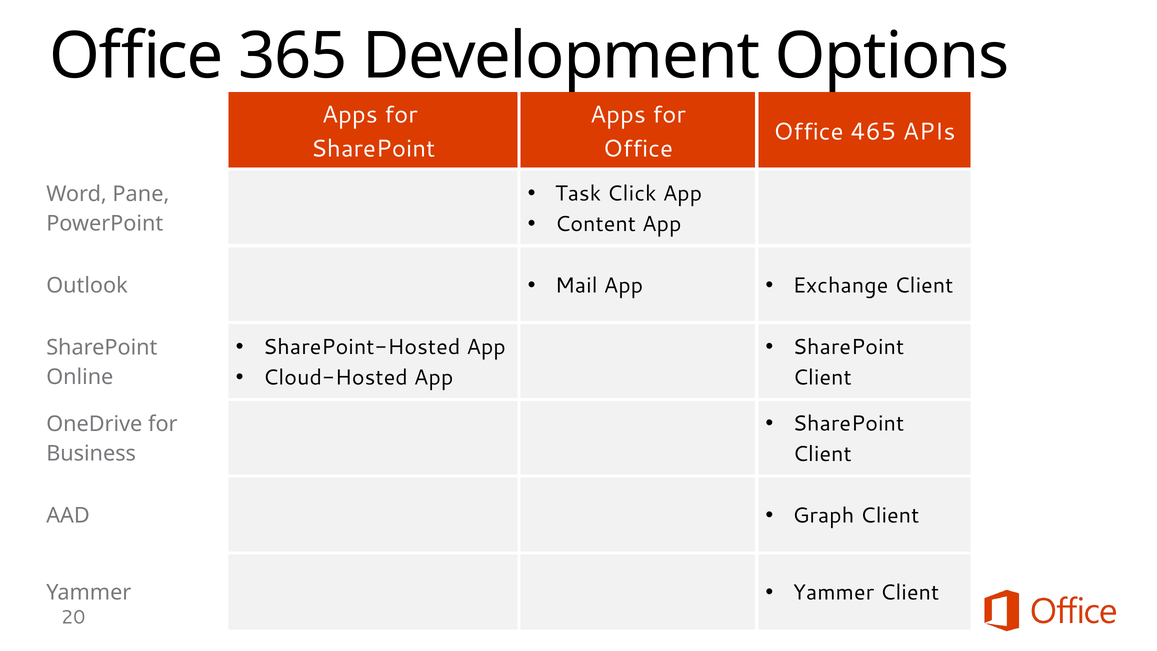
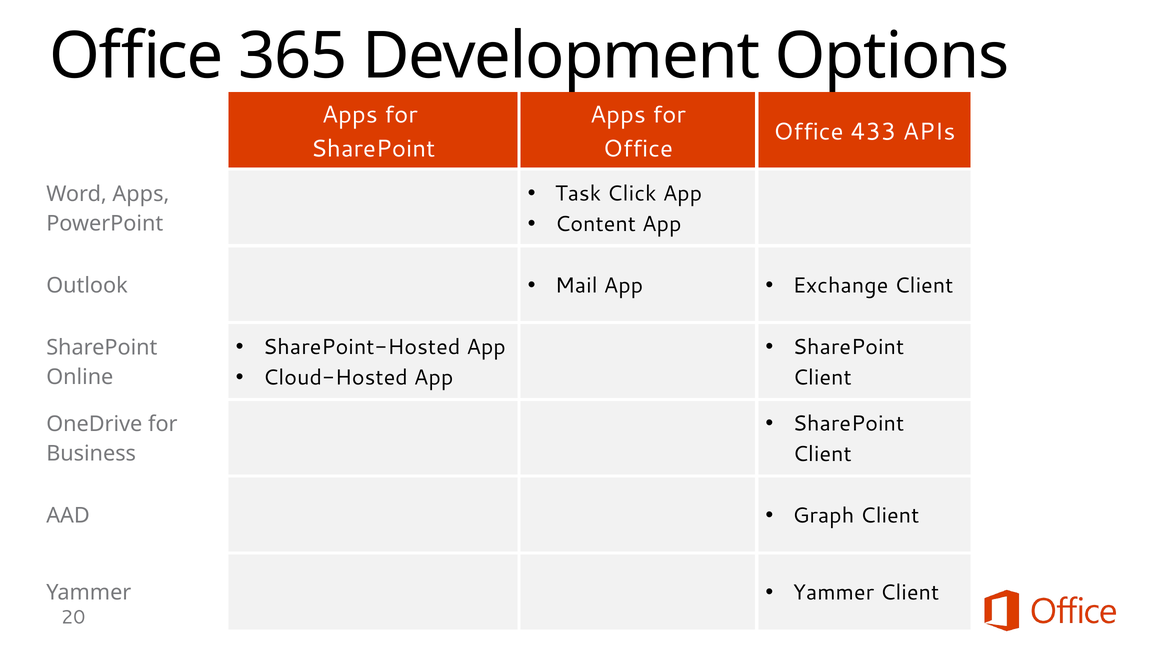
465: 465 -> 433 (873, 132)
Word Pane: Pane -> Apps (141, 194)
